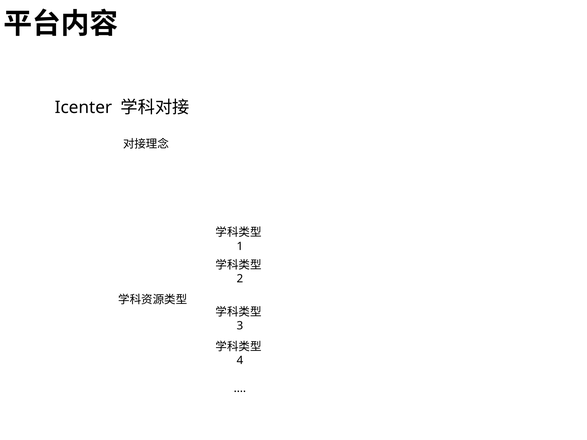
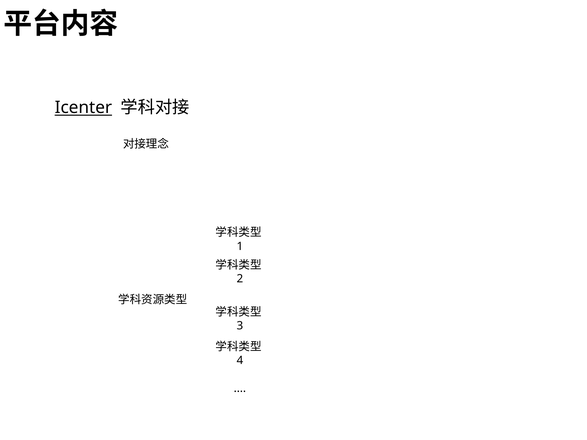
Icenter underline: none -> present (83, 108)
